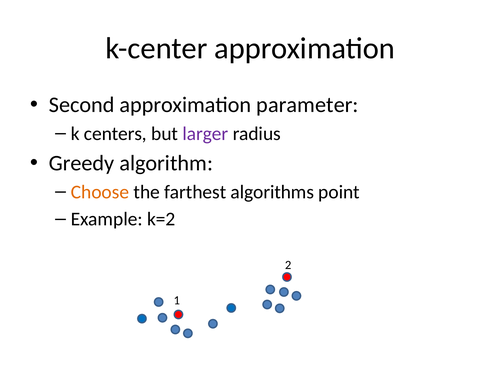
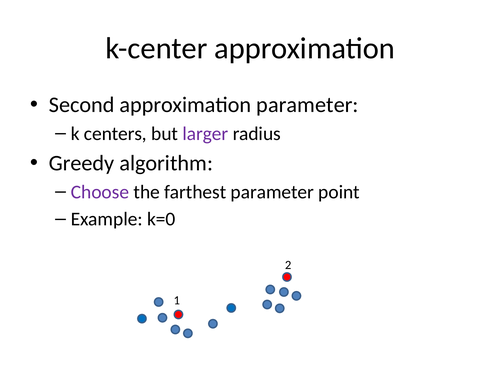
Choose colour: orange -> purple (100, 192)
farthest algorithms: algorithms -> parameter (272, 192)
k=2: k=2 -> k=0 (161, 220)
